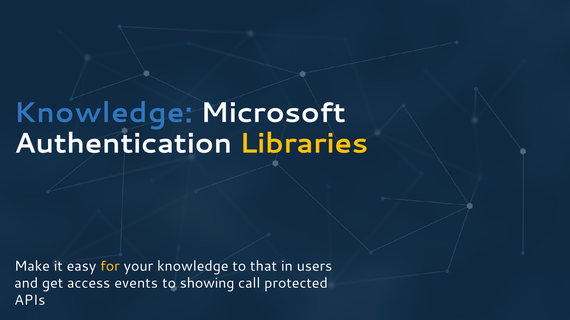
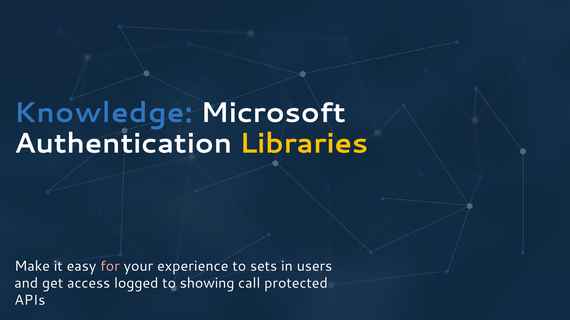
for colour: yellow -> pink (110, 267)
your knowledge: knowledge -> experience (193, 267)
that: that -> sets (264, 267)
events: events -> logged (136, 284)
